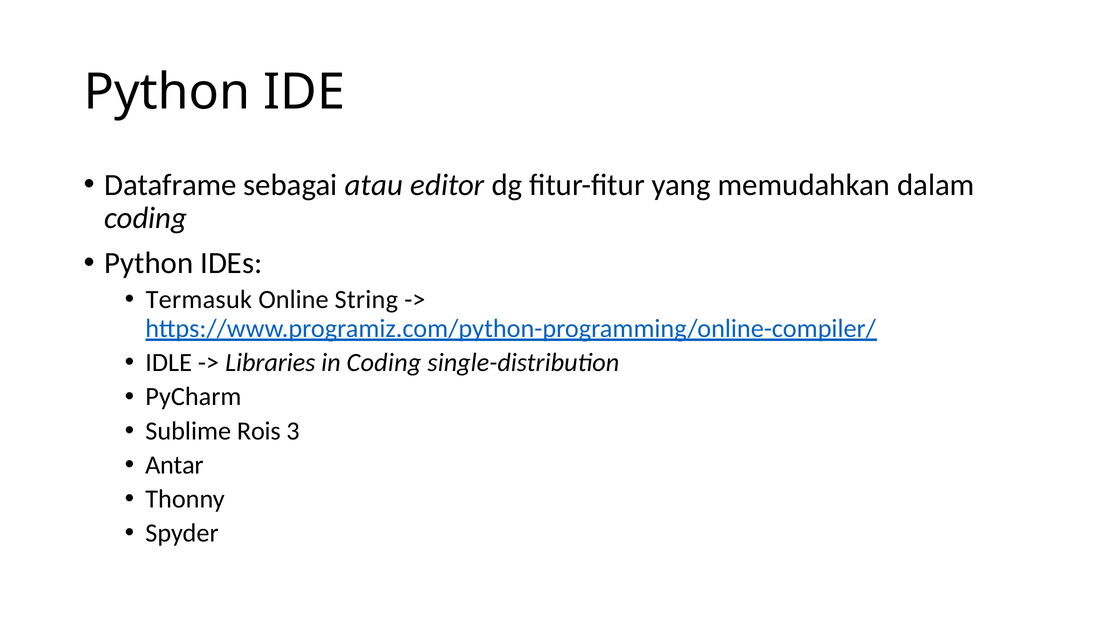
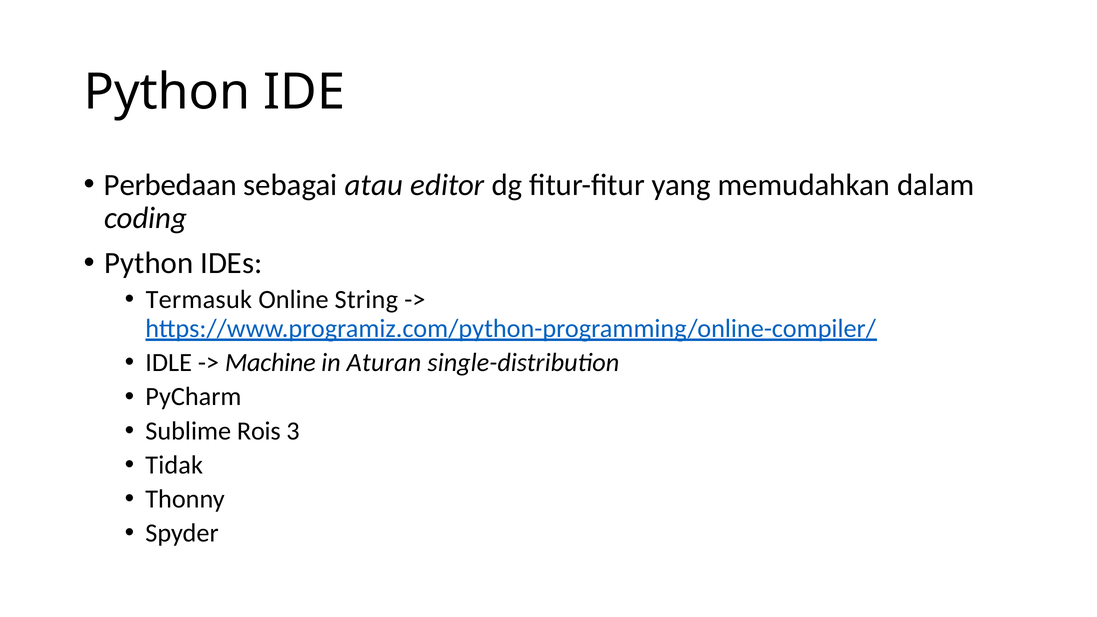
Dataframe: Dataframe -> Perbedaan (170, 185)
Libraries: Libraries -> Machine (270, 363)
in Coding: Coding -> Aturan (384, 363)
Antar: Antar -> Tidak (174, 465)
